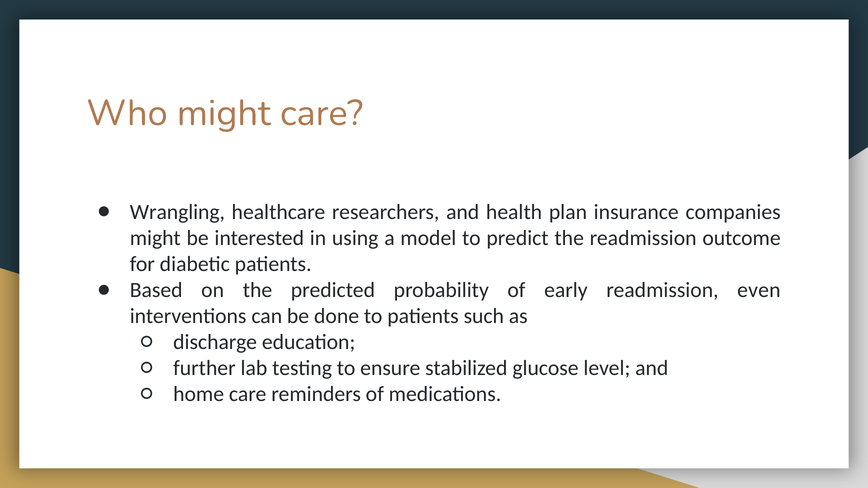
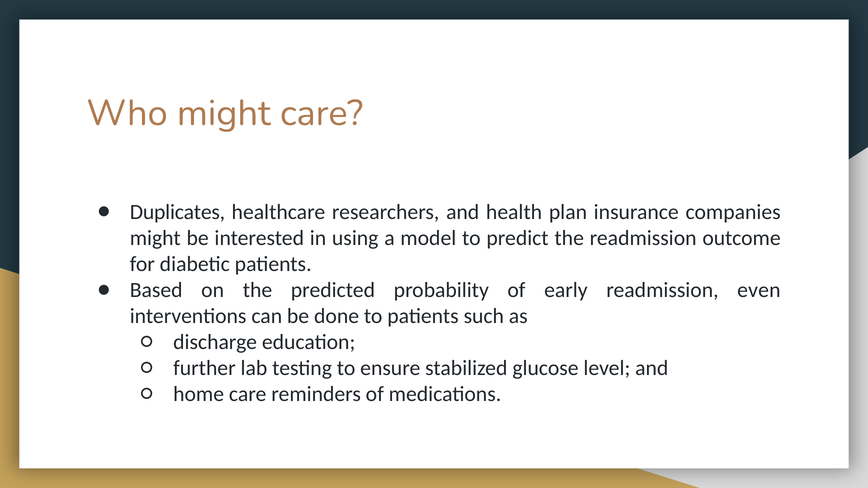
Wrangling: Wrangling -> Duplicates (177, 212)
